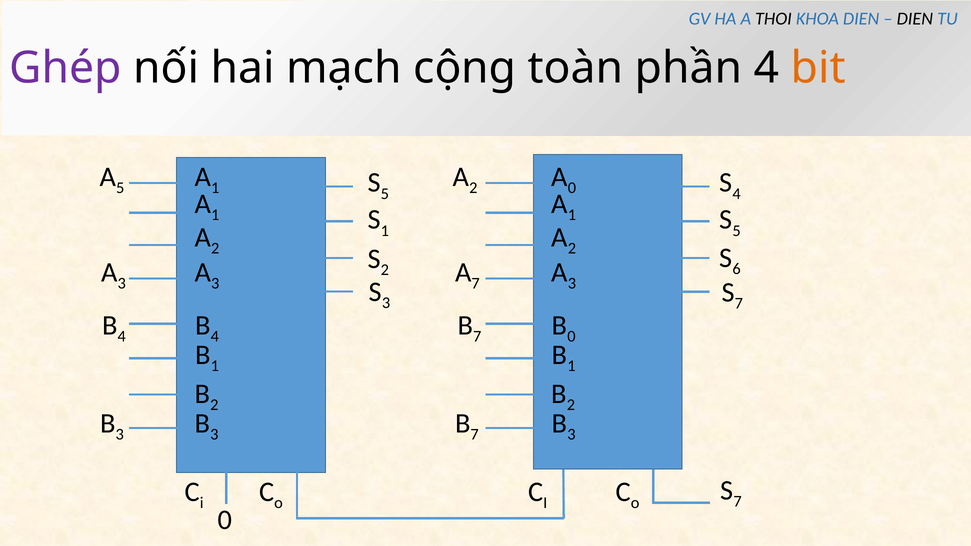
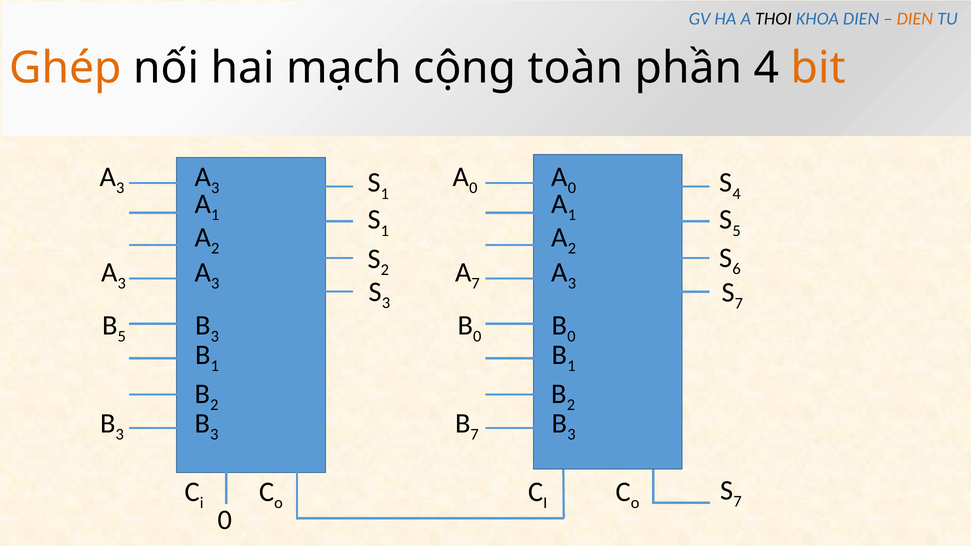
DIEN colour: black -> orange (915, 19)
Ghép colour: purple -> orange (65, 68)
5: 5 -> 3 (120, 188)
1: 1 -> 3 (215, 188)
5: 5 -> 1 (385, 194)
2: 2 -> 0 (473, 188)
4: 4 -> 5 (122, 337)
4: 4 -> 3 (215, 337)
7: 7 -> 0 (477, 337)
